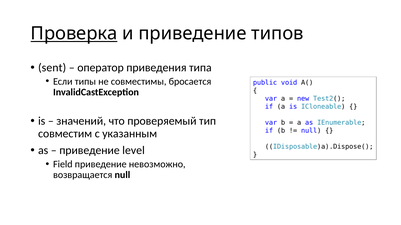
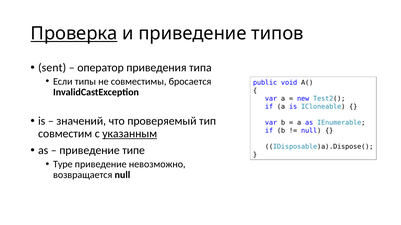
указанным underline: none -> present (130, 134)
level: level -> типе (134, 151)
Field: Field -> Type (63, 165)
